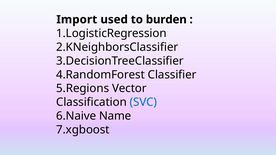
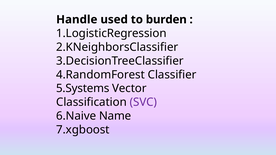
Import: Import -> Handle (77, 20)
5.Regions: 5.Regions -> 5.Systems (83, 89)
SVC colour: blue -> purple (143, 102)
